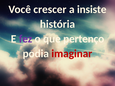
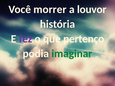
crescer: crescer -> morrer (50, 9)
insiste: insiste -> louvor (92, 9)
imaginar colour: red -> green (72, 54)
